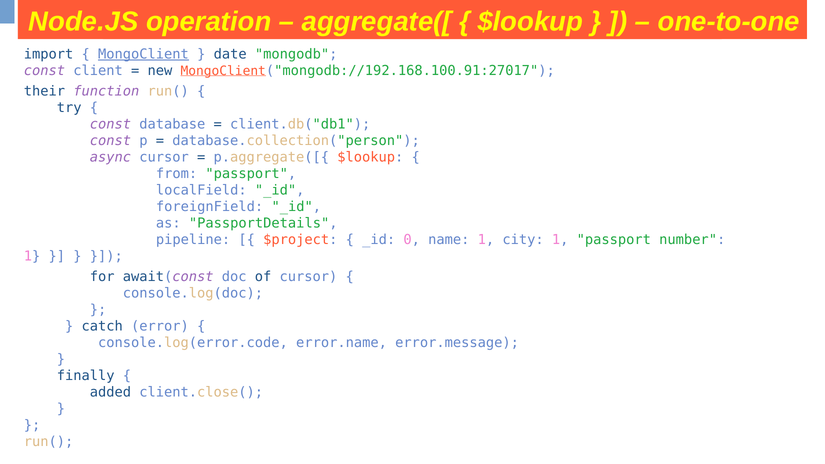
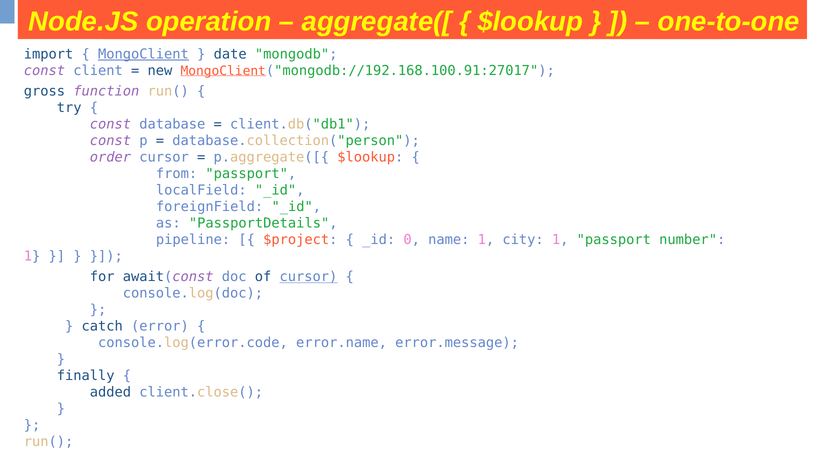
their: their -> gross (44, 91)
async: async -> order (110, 157)
cursor underline: none -> present (308, 277)
